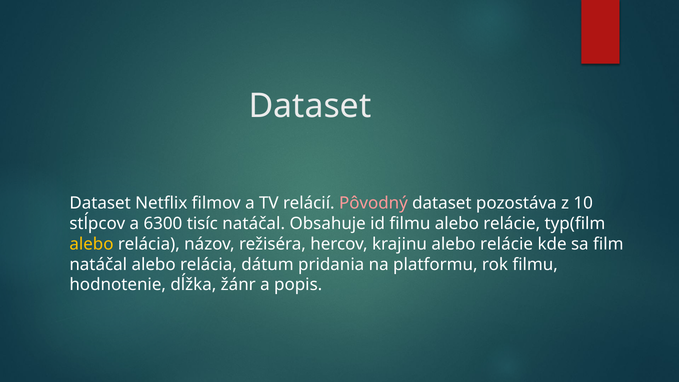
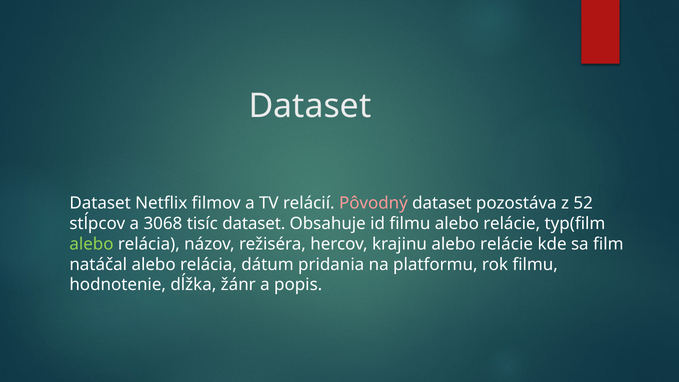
10: 10 -> 52 (583, 203)
6300: 6300 -> 3068 (163, 224)
tisíc natáčal: natáčal -> dataset (254, 224)
alebo colour: yellow -> light green (91, 244)
